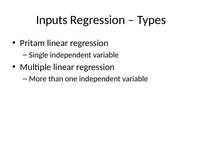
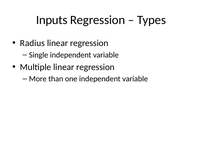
Pritam: Pritam -> Radius (32, 43)
